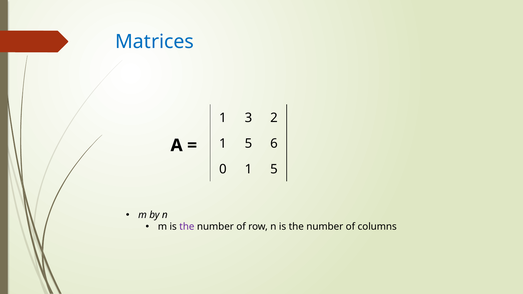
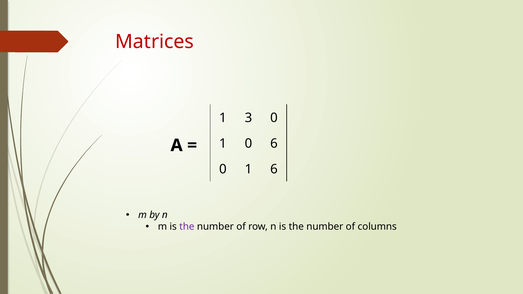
Matrices colour: blue -> red (155, 42)
3 2: 2 -> 0 (274, 118)
5: 5 -> 0 (248, 144)
0 1 5: 5 -> 6 (274, 169)
